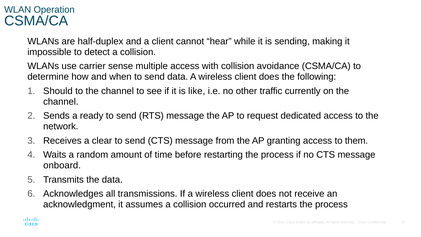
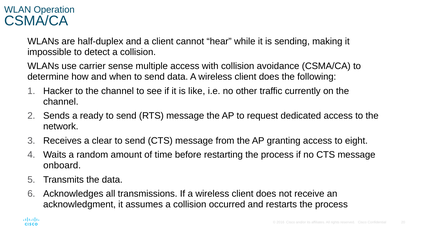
Should: Should -> Hacker (58, 91)
them: them -> eight (356, 141)
